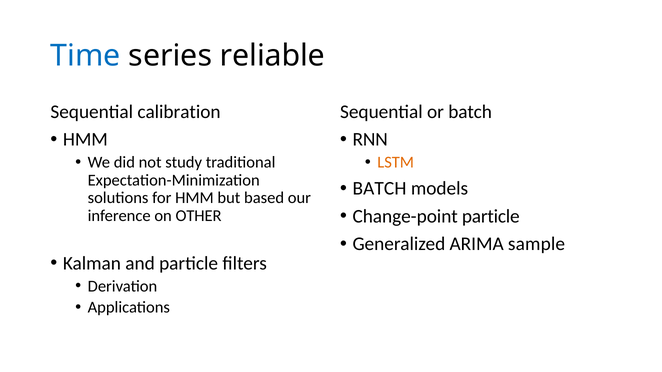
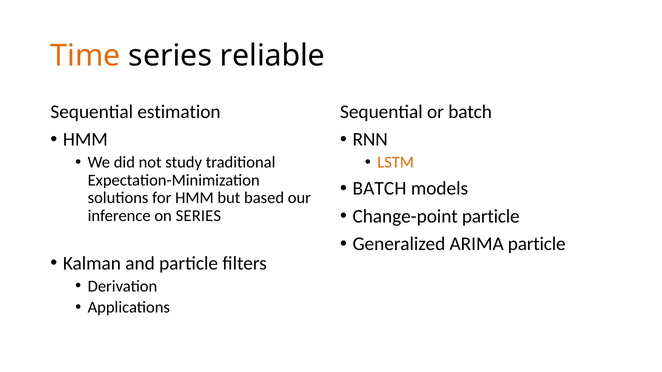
Time colour: blue -> orange (86, 56)
calibration: calibration -> estimation (179, 112)
on OTHER: OTHER -> SERIES (198, 216)
ARIMA sample: sample -> particle (537, 244)
